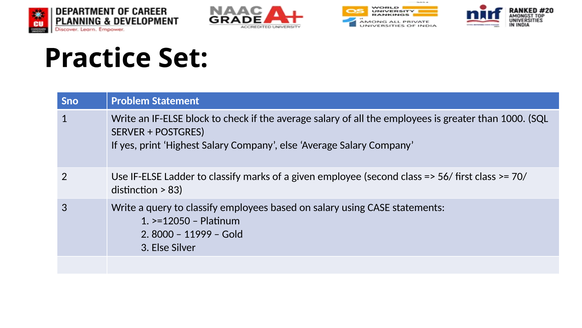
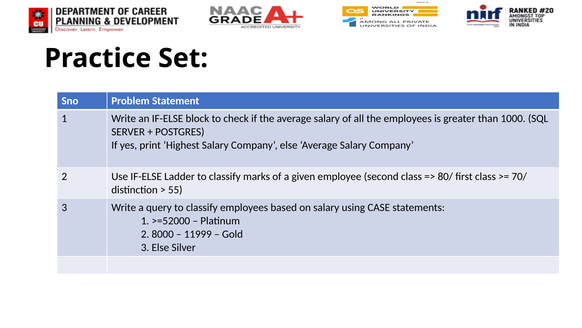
56/: 56/ -> 80/ (445, 176)
83: 83 -> 55 (175, 189)
>=12050: >=12050 -> >=52000 (171, 220)
